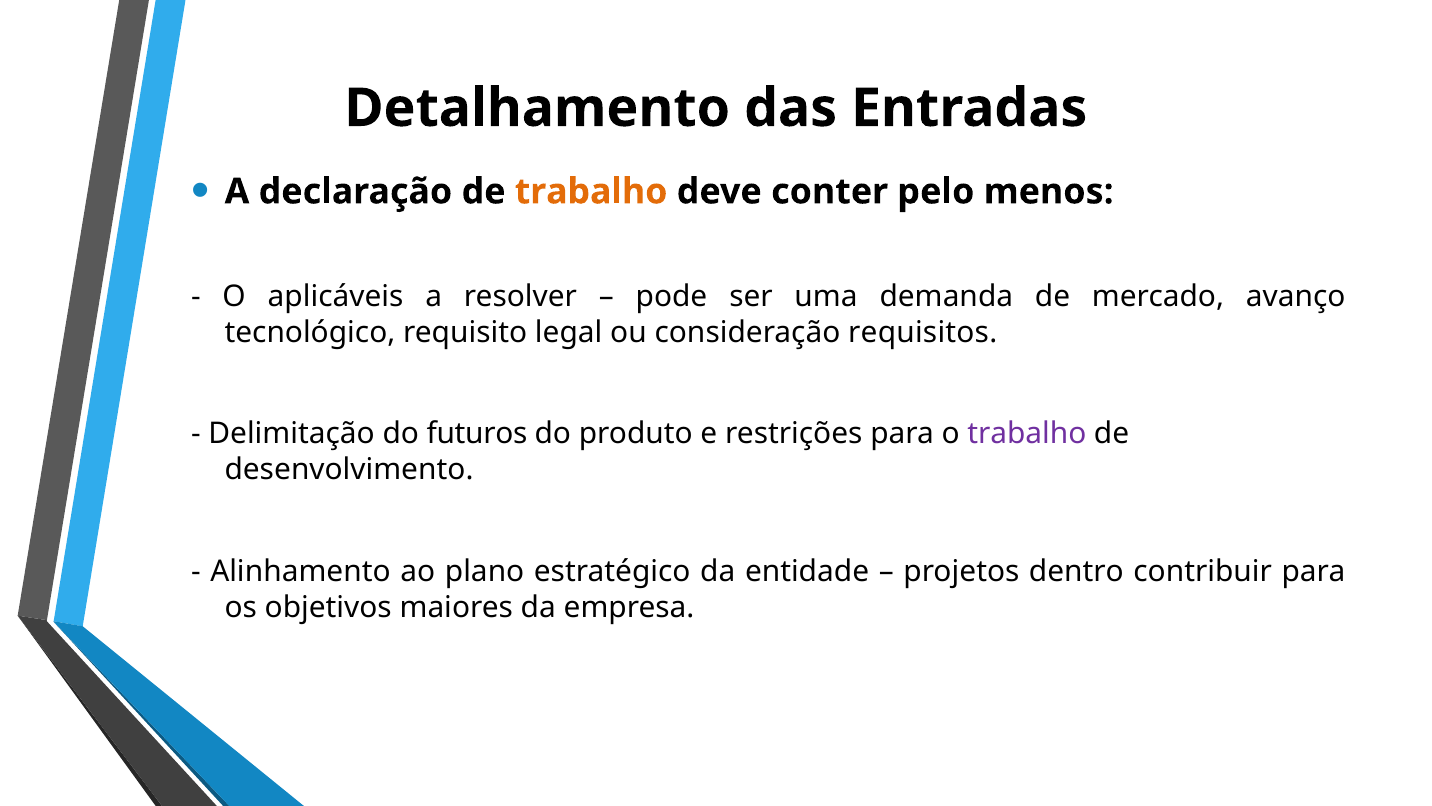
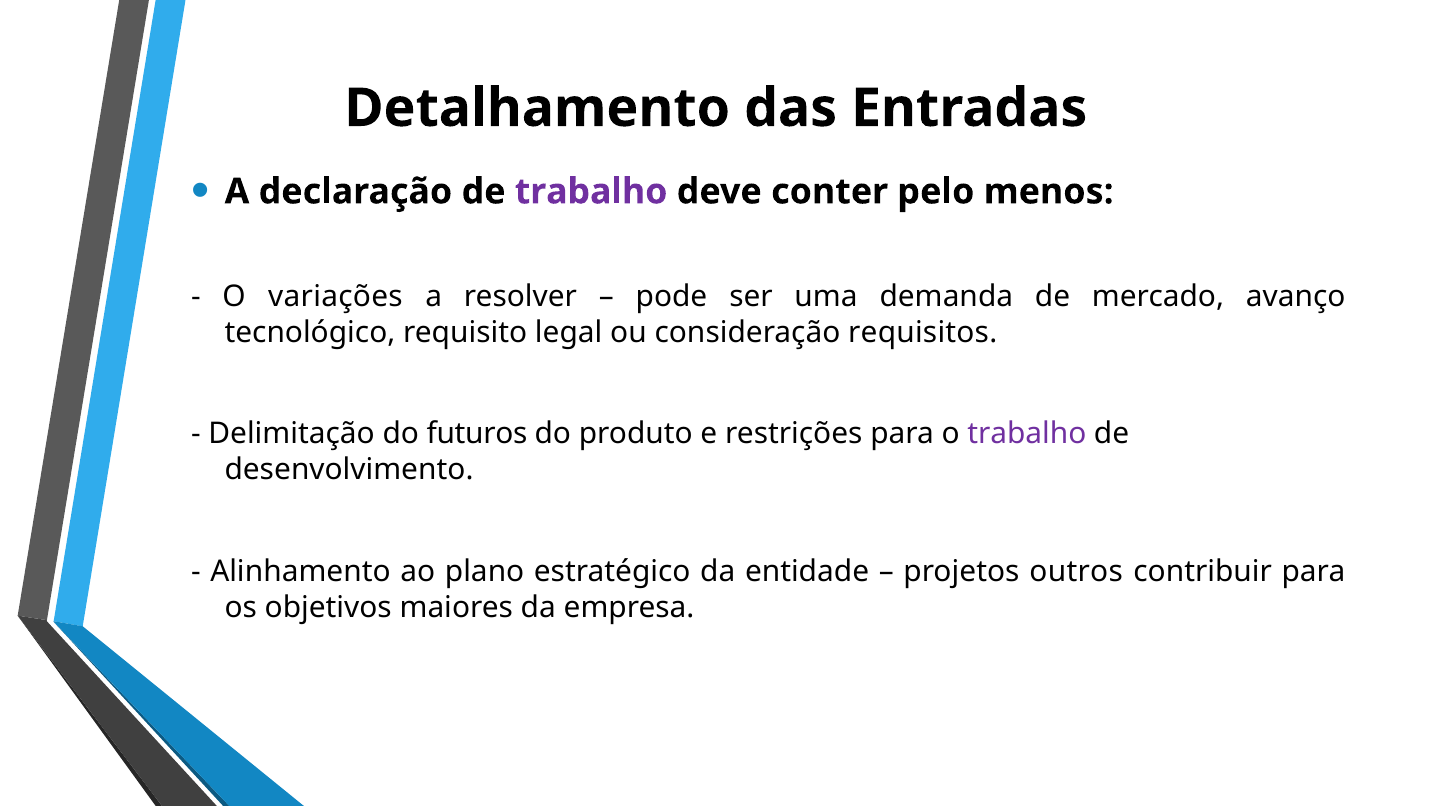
trabalho colour: orange -> purple (591, 191)
aplicáveis: aplicáveis -> variações (335, 296)
dentro: dentro -> outros (1076, 571)
